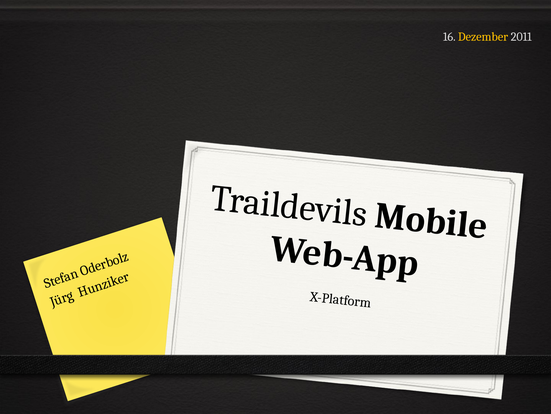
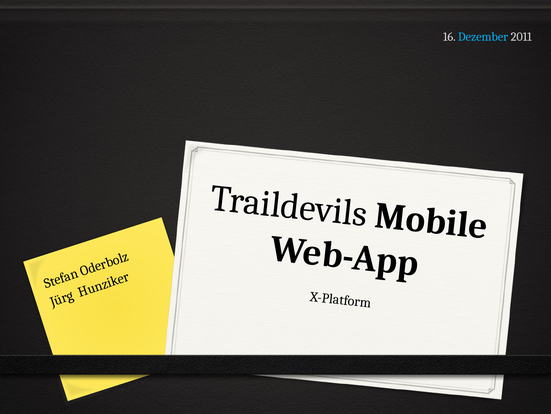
Dezember colour: yellow -> light blue (483, 37)
